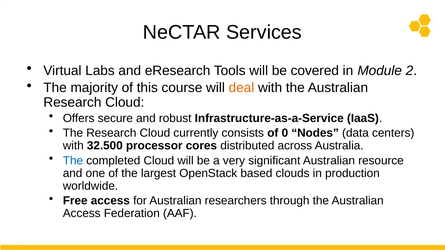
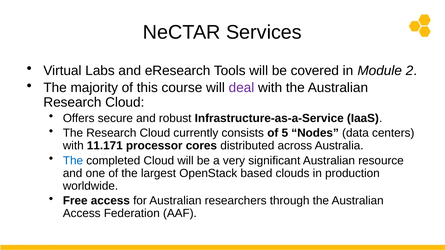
deal colour: orange -> purple (241, 88)
0: 0 -> 5 (285, 133)
32.500: 32.500 -> 11.171 (105, 146)
